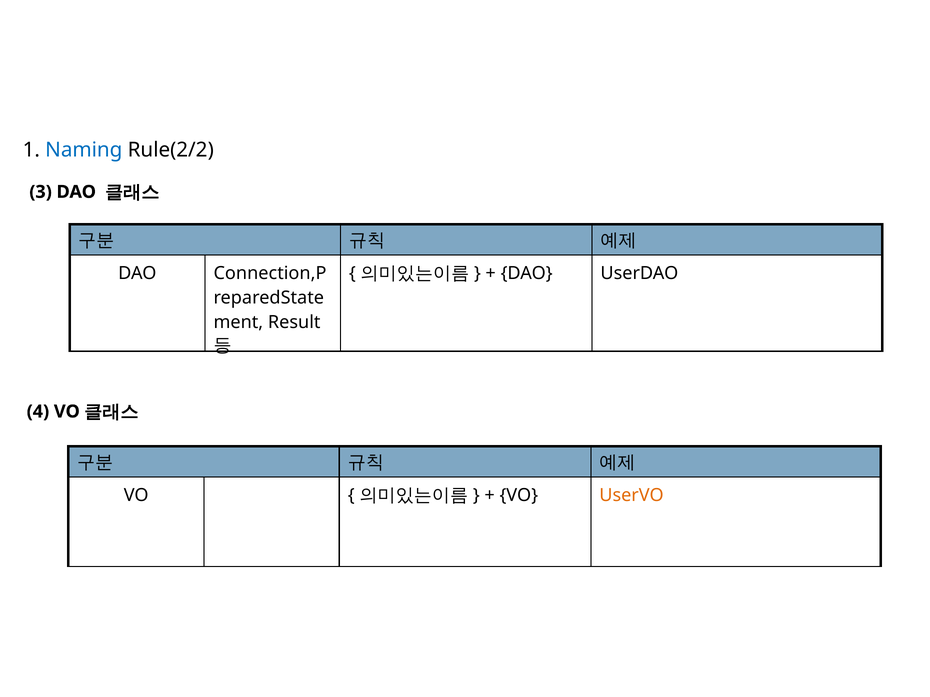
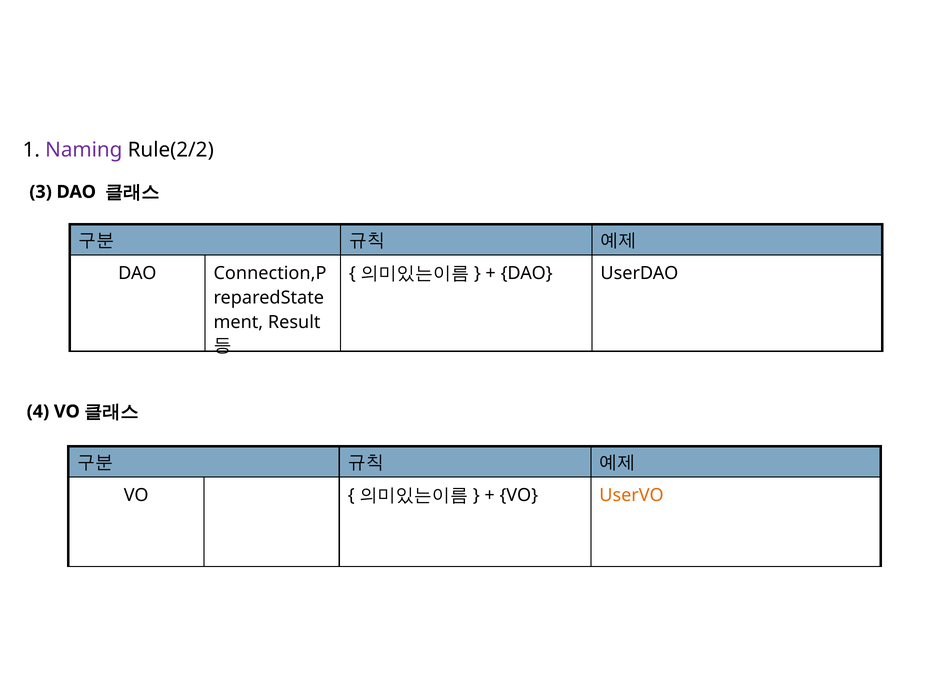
Naming colour: blue -> purple (84, 150)
